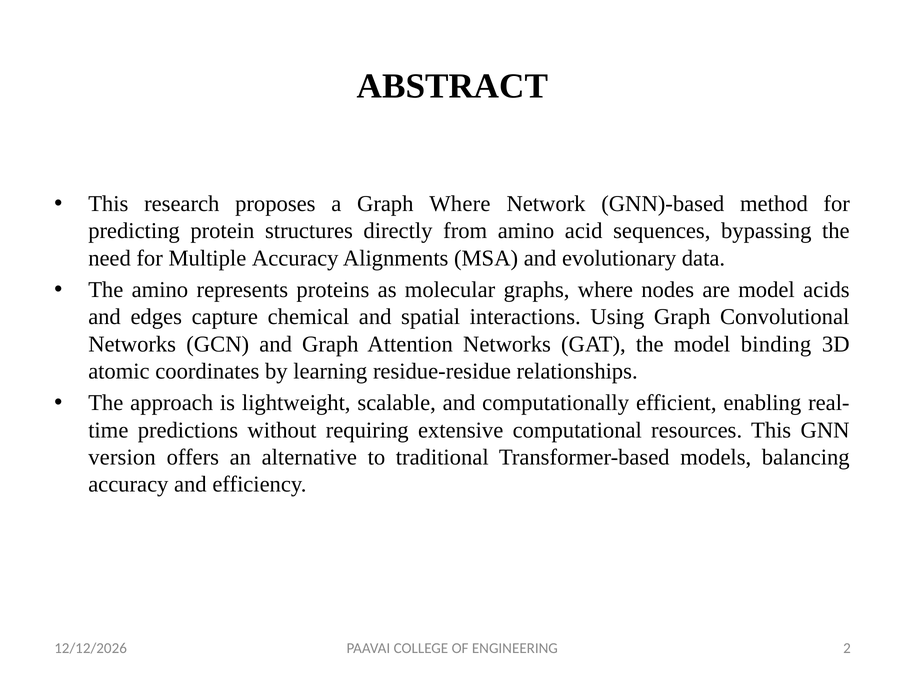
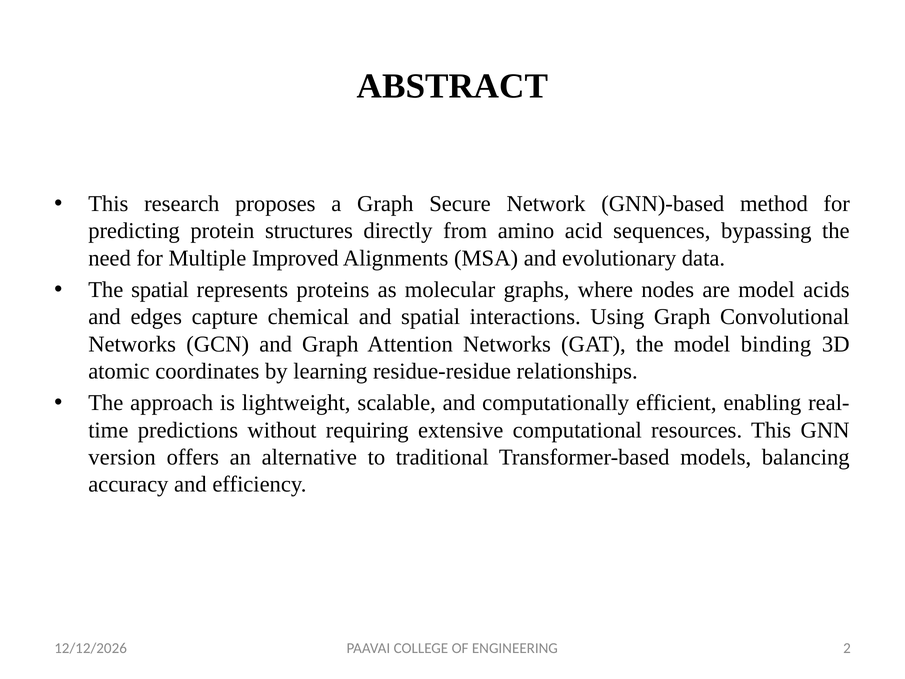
Graph Where: Where -> Secure (460, 204)
Multiple Accuracy: Accuracy -> Improved (295, 258)
The amino: amino -> spatial (160, 290)
